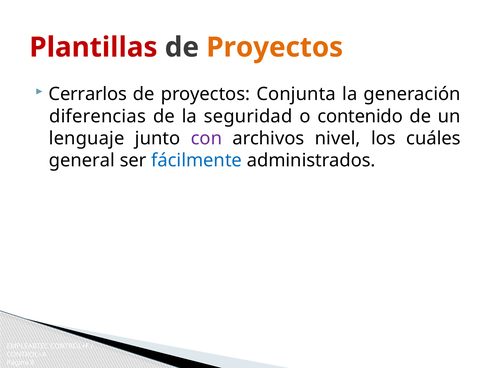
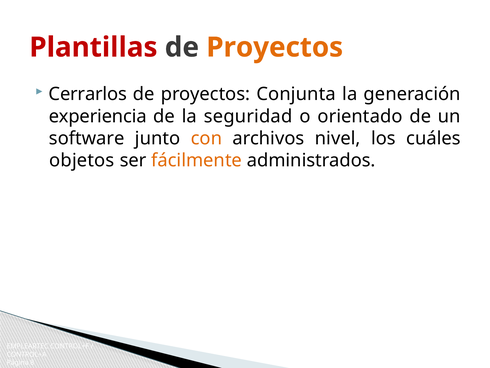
diferencias: diferencias -> experiencia (98, 116)
contenido: contenido -> orientado (360, 116)
lenguaje: lenguaje -> software (87, 138)
con colour: purple -> orange (206, 138)
general: general -> objetos (82, 160)
fácilmente colour: blue -> orange (197, 160)
